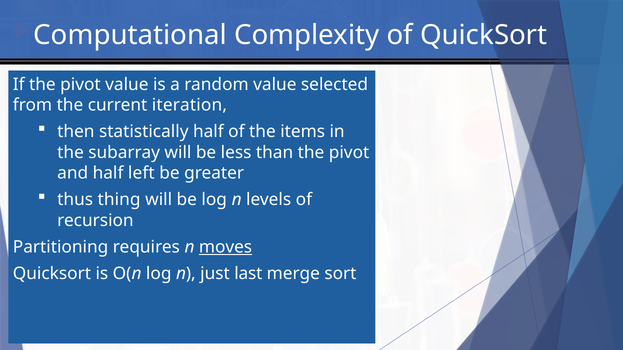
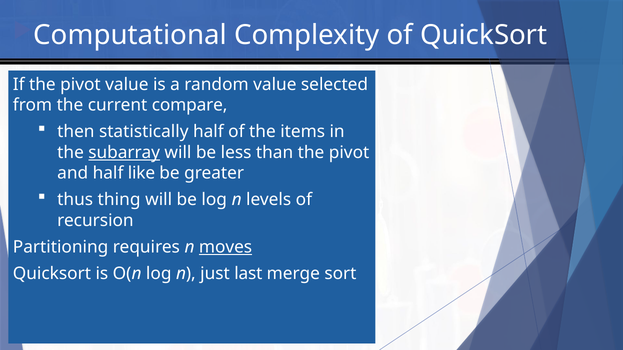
iteration: iteration -> compare (190, 105)
subarray underline: none -> present (124, 153)
left: left -> like (141, 173)
